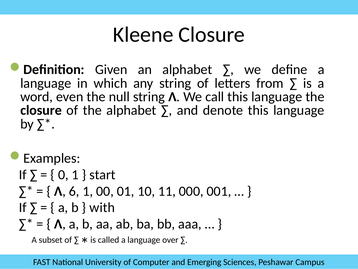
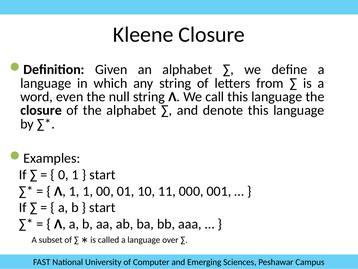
Λ 6: 6 -> 1 (74, 191)
with: with -> start (102, 207)
